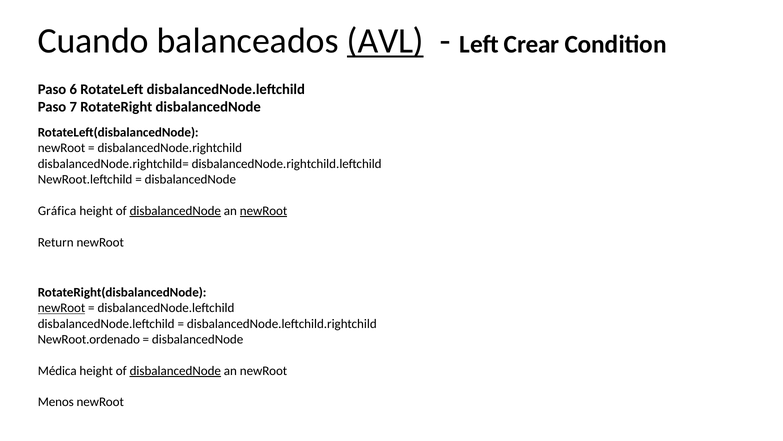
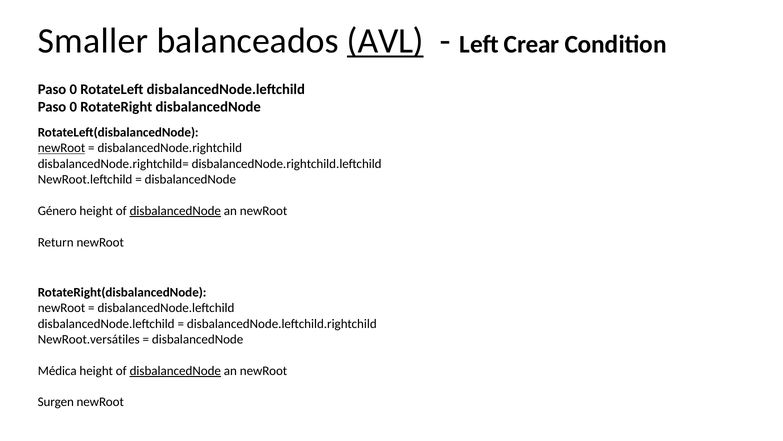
Cuando: Cuando -> Smaller (93, 41)
6: 6 -> 0 (73, 89)
7: 7 -> 0 (73, 107)
newRoot underline: none -> present (62, 148)
Gráfica: Gráfica -> Género (57, 211)
newRoot underline: present -> none (264, 211)
newRoot underline: present -> none (62, 308)
NewRoot.ordenado: NewRoot.ordenado -> NewRoot.versátiles (89, 339)
Menos: Menos -> Surgen (56, 402)
